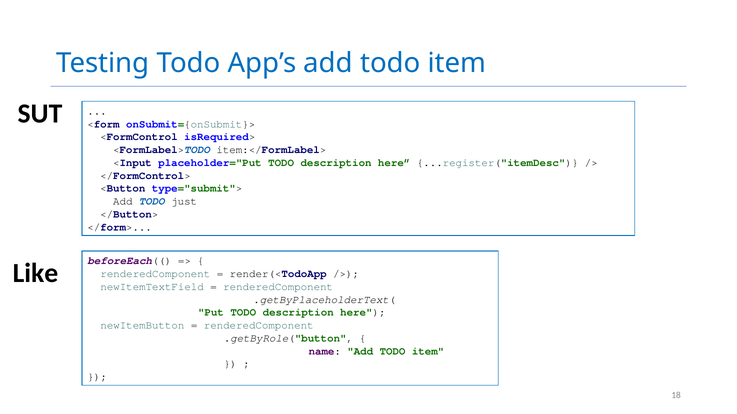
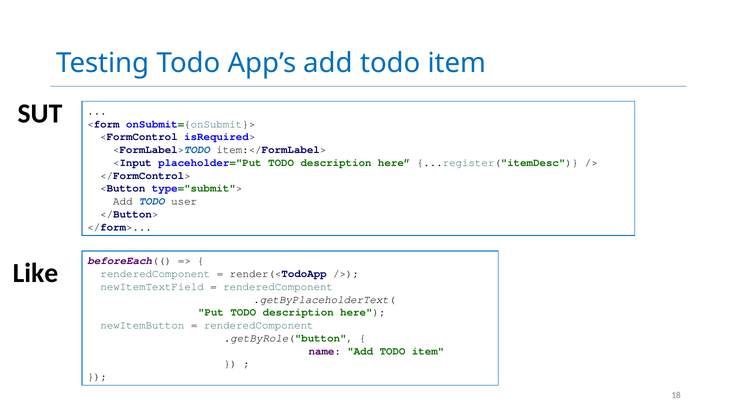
just: just -> user (184, 202)
